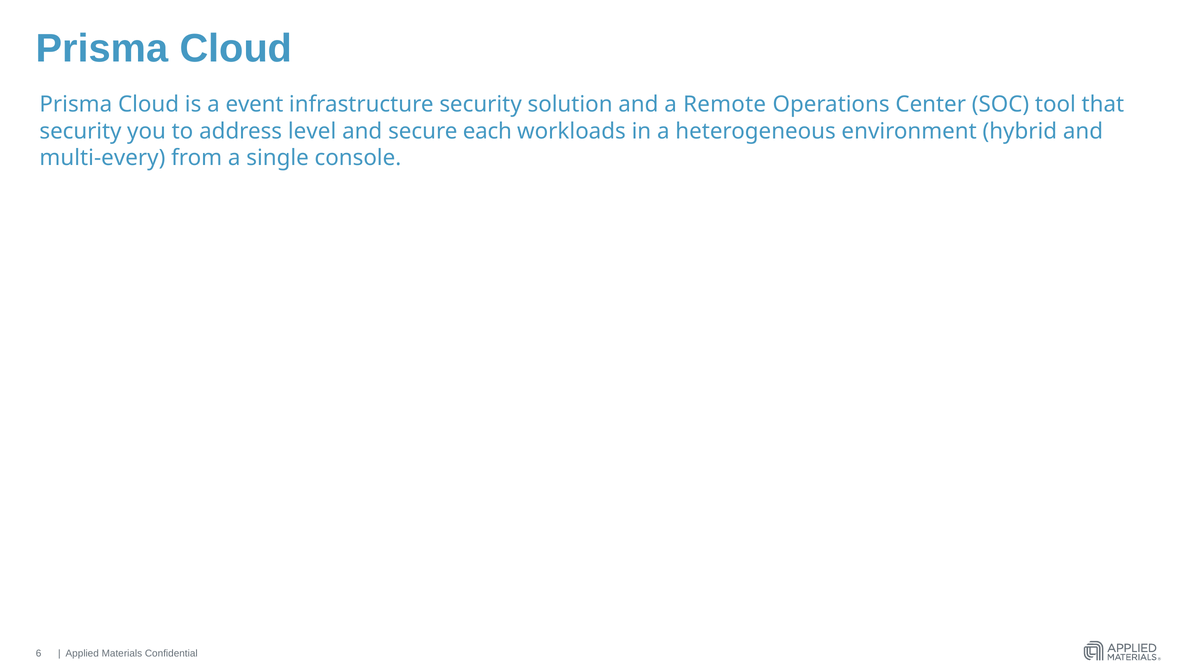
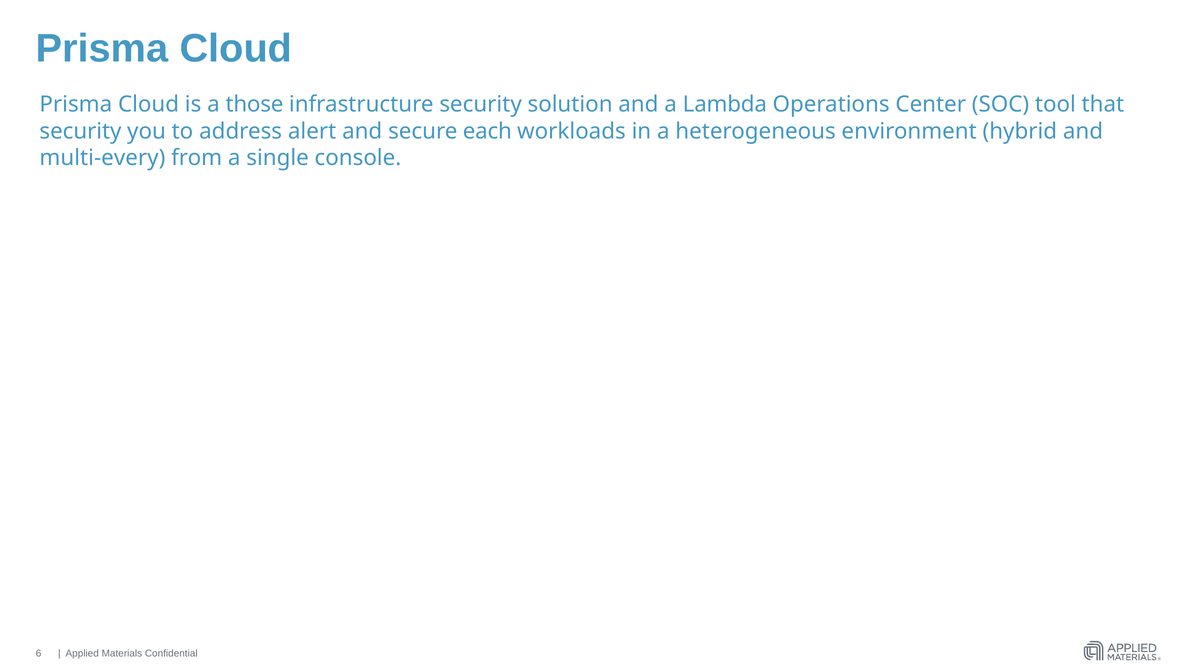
event: event -> those (254, 104)
Remote: Remote -> Lambda (725, 104)
level: level -> alert (312, 131)
